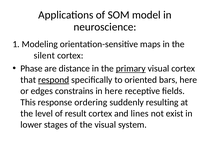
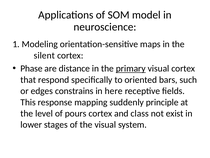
respond underline: present -> none (54, 80)
bars here: here -> such (188, 80)
ordering: ordering -> mapping (91, 102)
resulting: resulting -> principle (162, 102)
result: result -> pours (76, 113)
lines: lines -> class (140, 113)
